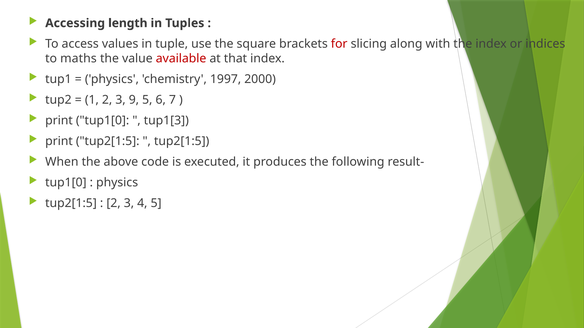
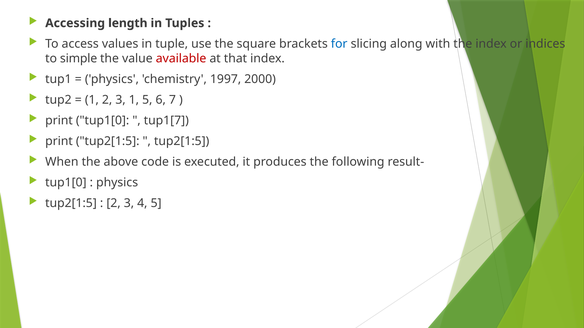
for colour: red -> blue (339, 44)
maths: maths -> simple (79, 59)
3 9: 9 -> 1 (134, 100)
tup1[3: tup1[3 -> tup1[7 (166, 121)
